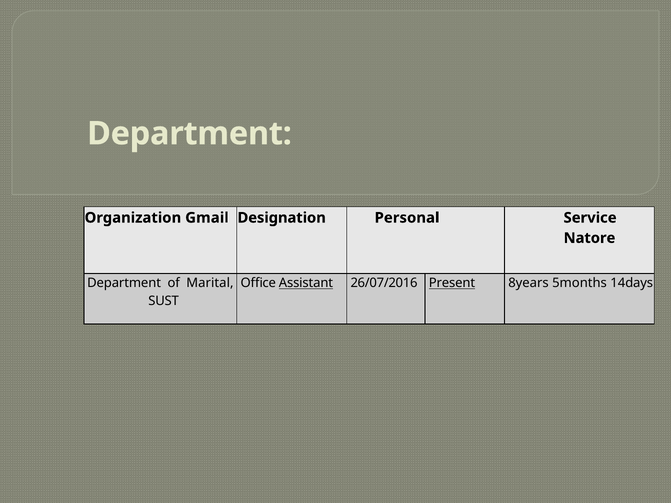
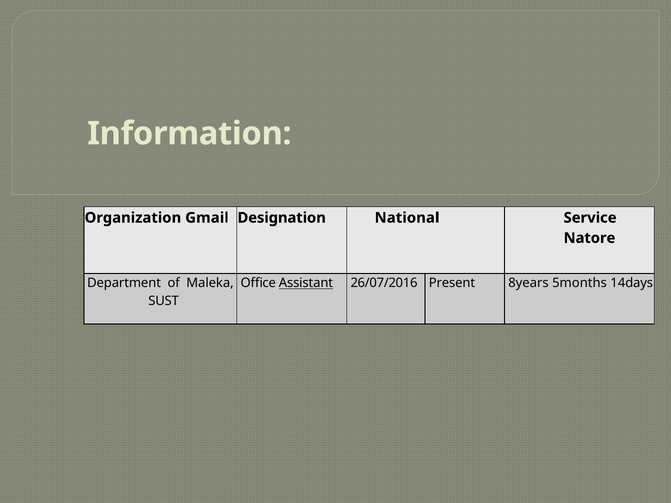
Department: Department -> Information (189, 134)
Personal: Personal -> National (407, 218)
Marital: Marital -> Maleka (210, 283)
Present underline: present -> none (452, 283)
